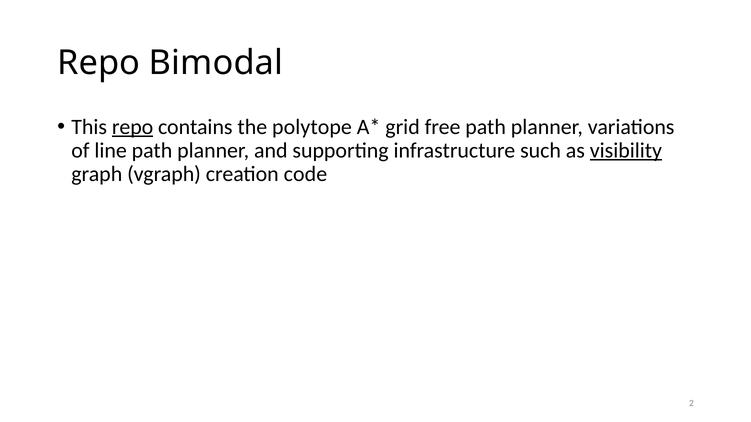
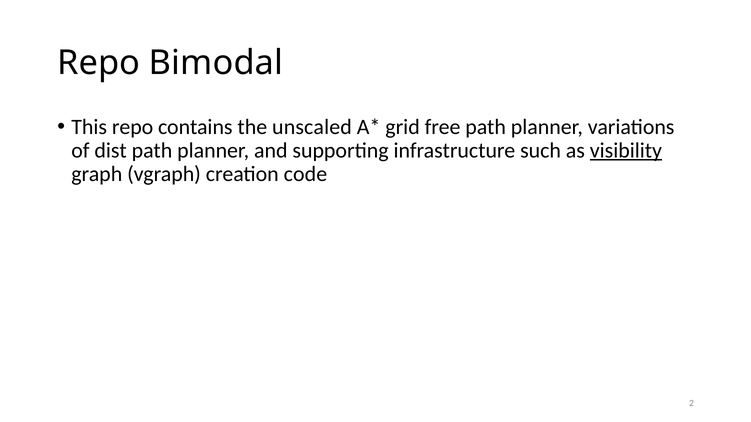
repo underline: present -> none (133, 127)
polytope: polytope -> unscaled (312, 127)
line: line -> dist (111, 151)
